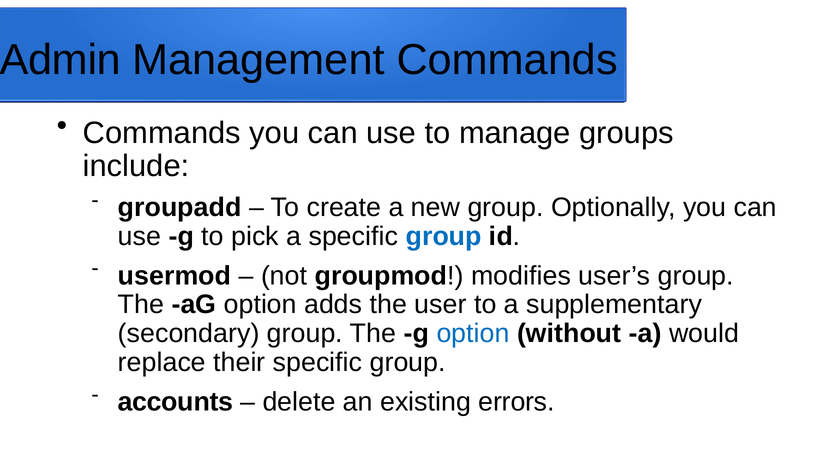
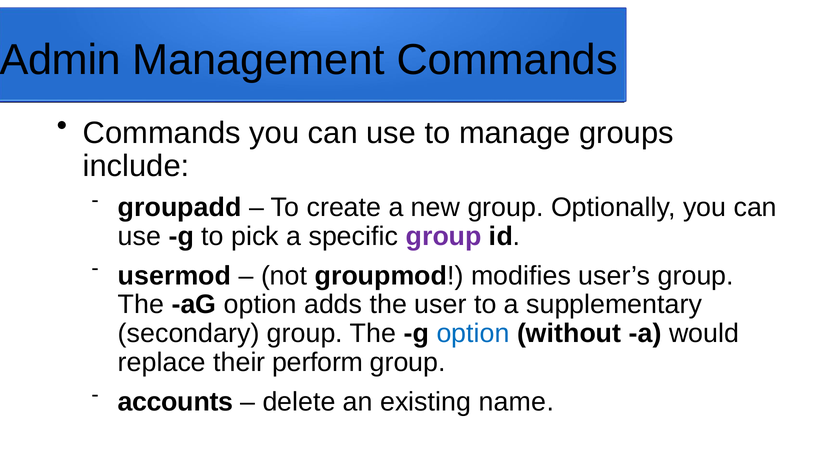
group colour: blue -> purple (444, 236)
their specific: specific -> perform (318, 363)
errors: errors -> name (516, 402)
